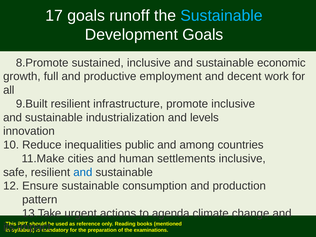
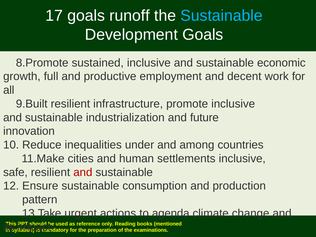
levels: levels -> future (204, 117)
public: public -> under (140, 145)
and colour: blue -> red (83, 172)
